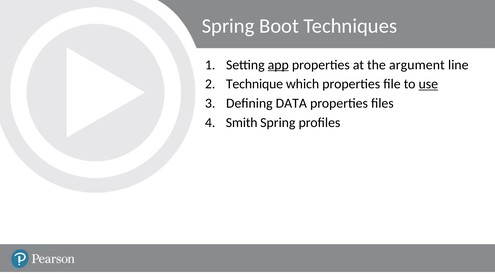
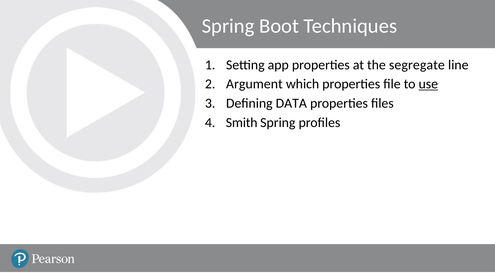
app underline: present -> none (278, 65)
argument: argument -> segregate (417, 65)
Technique: Technique -> Argument (254, 84)
